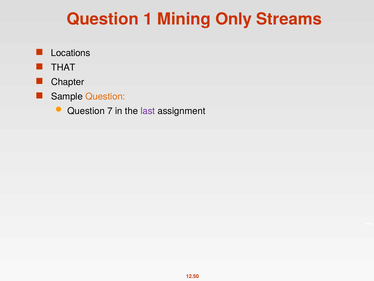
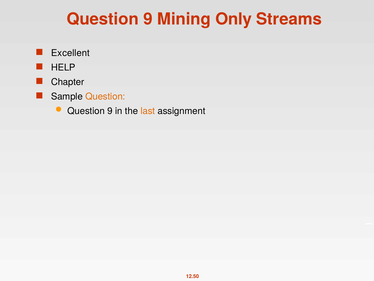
1: 1 -> 9 (148, 19)
Locations: Locations -> Excellent (71, 53)
THAT: THAT -> HELP (63, 67)
7: 7 -> 9 (110, 111)
last colour: purple -> orange (148, 111)
